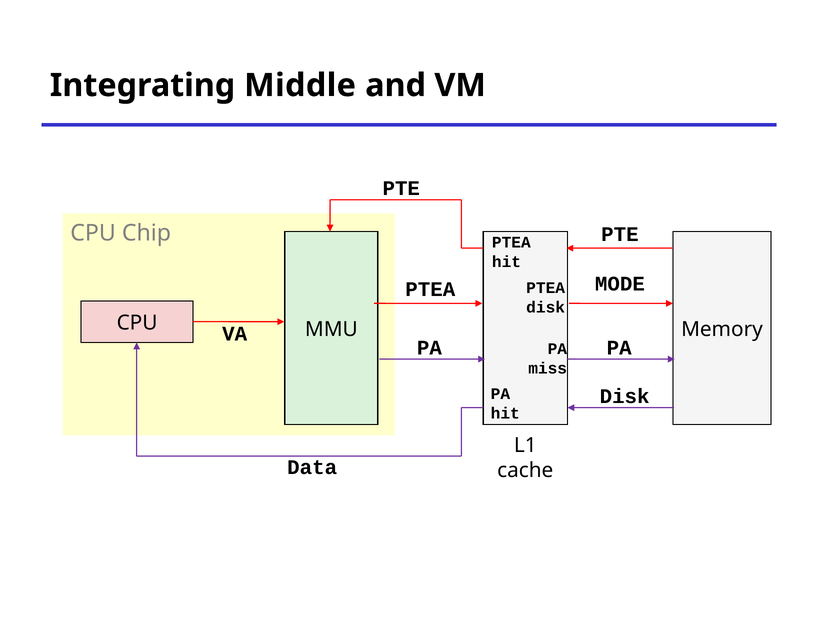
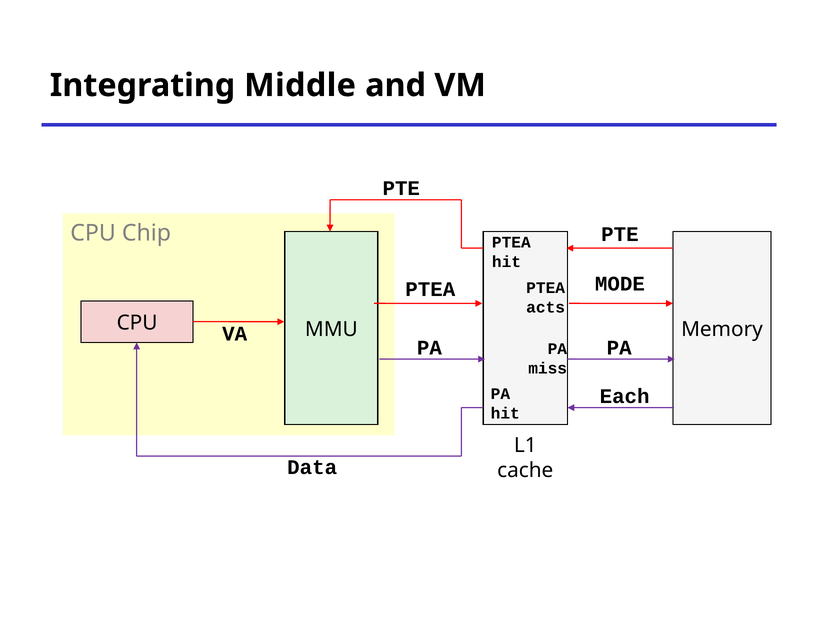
disk: disk -> acts (546, 308)
Disk: Disk -> Each (625, 397)
